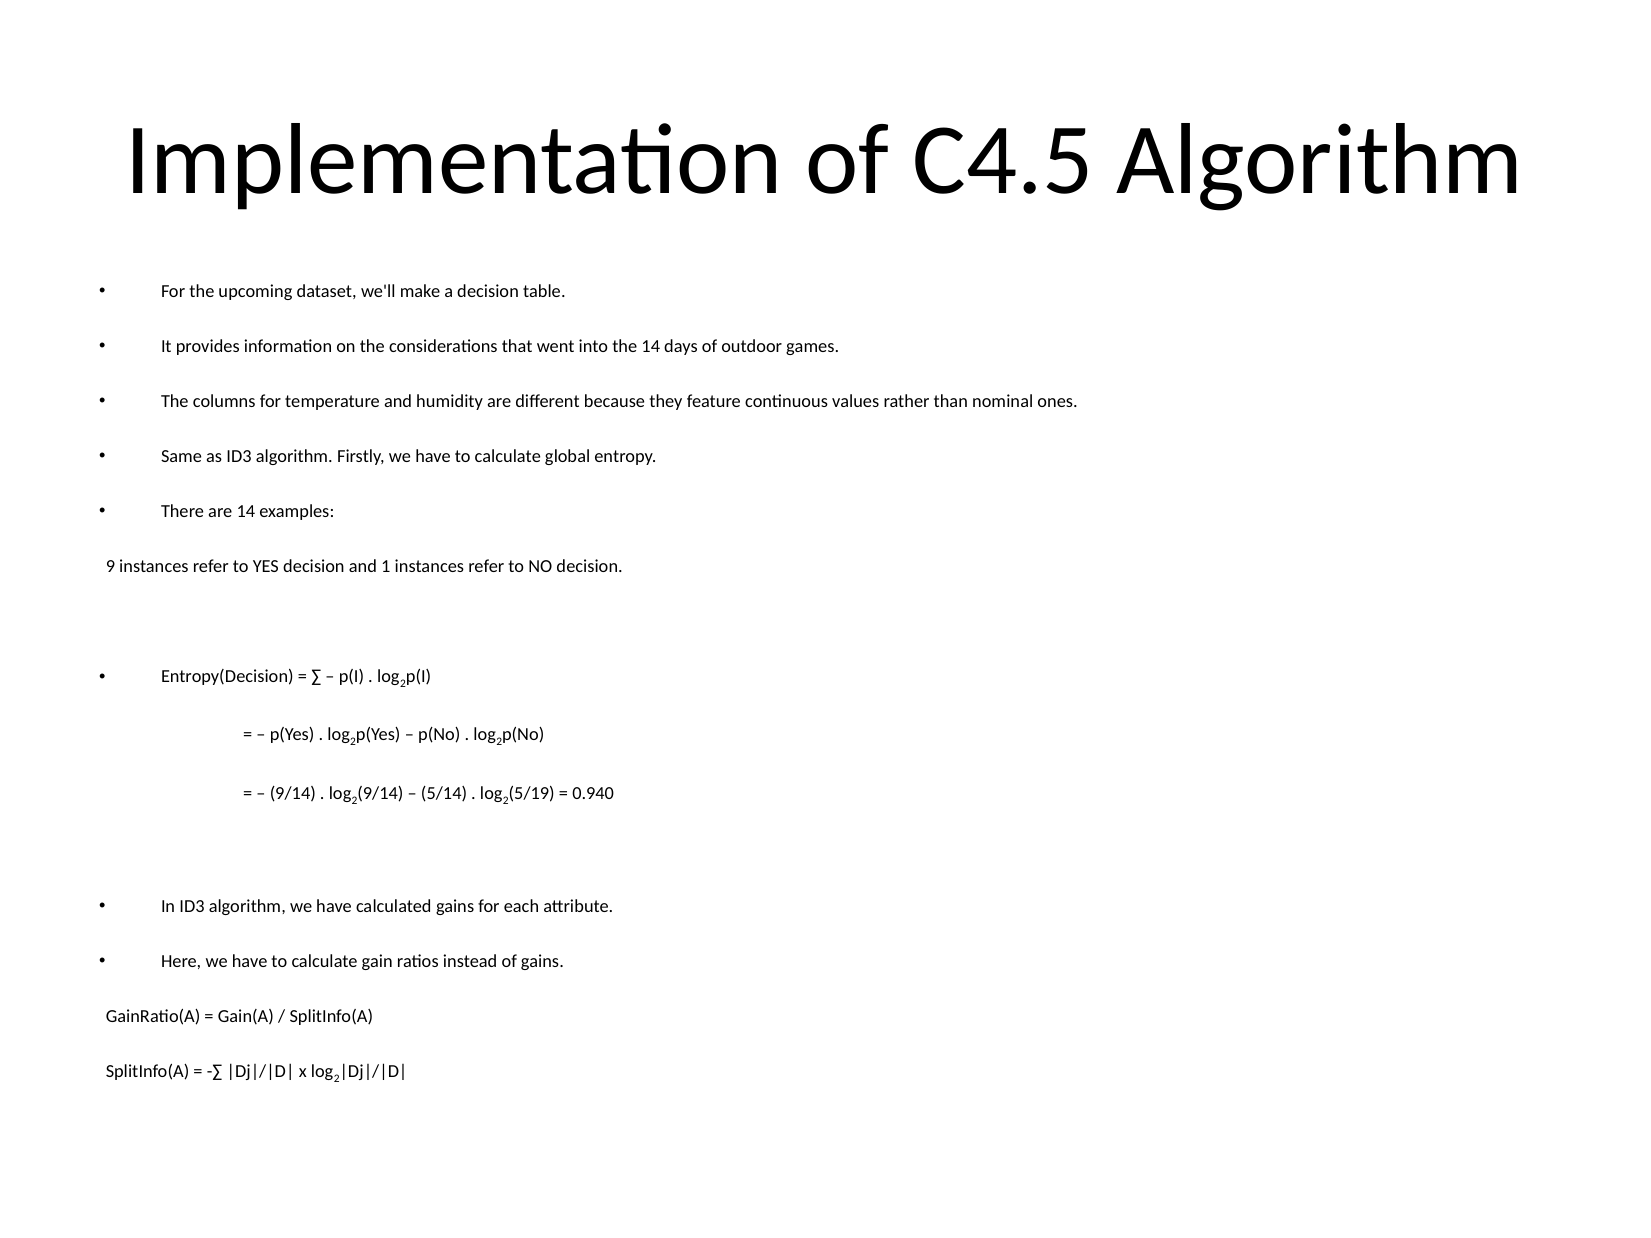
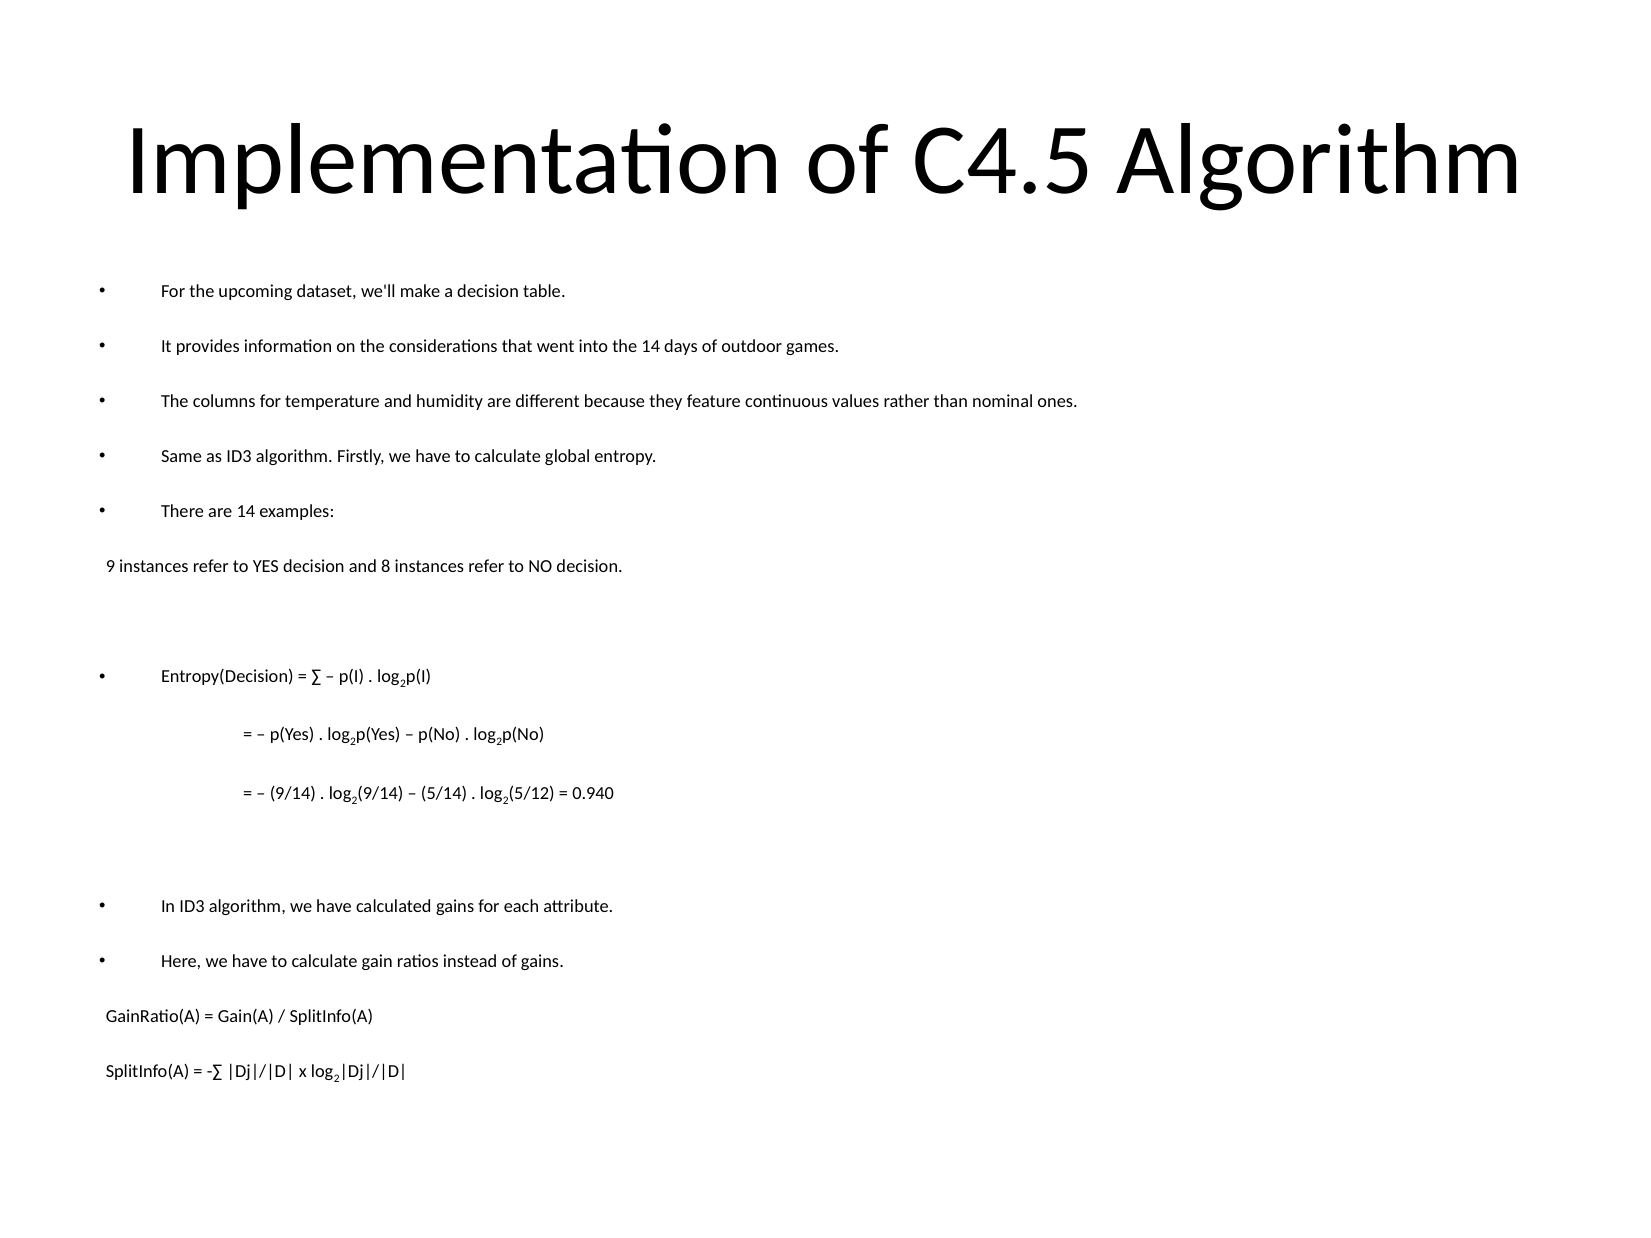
1: 1 -> 8 (386, 566)
5/19: 5/19 -> 5/12 (532, 793)
